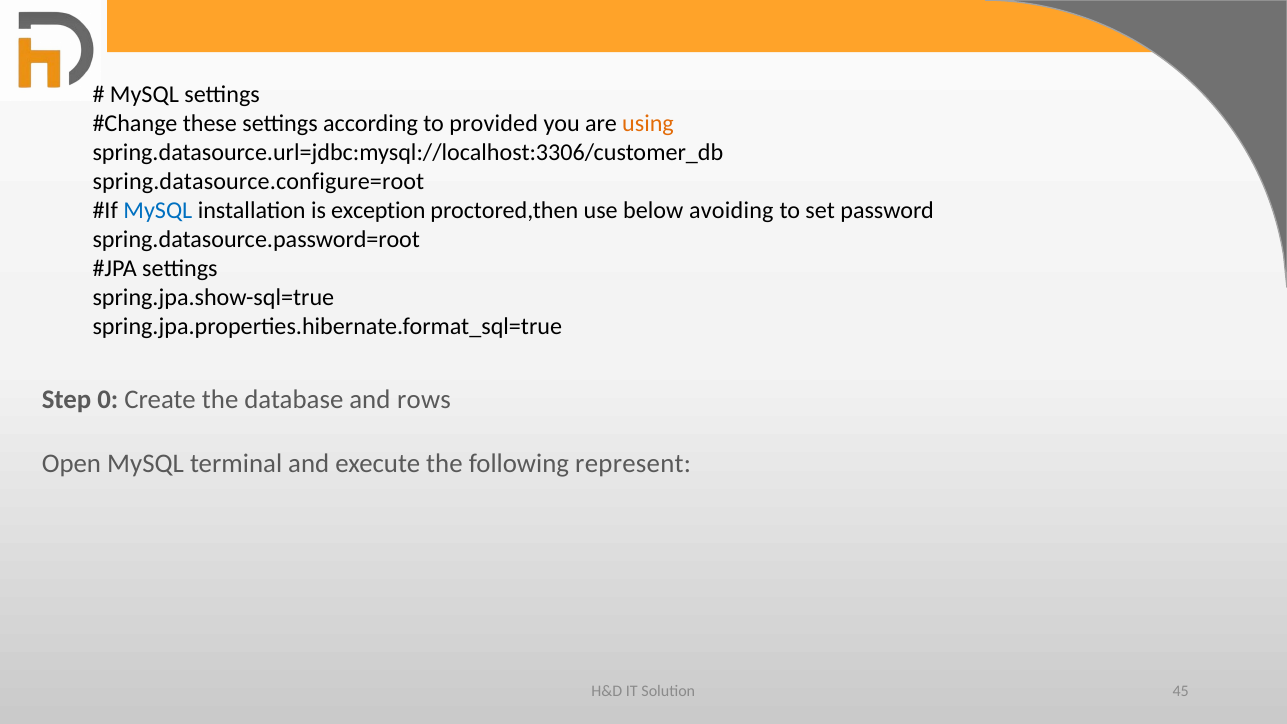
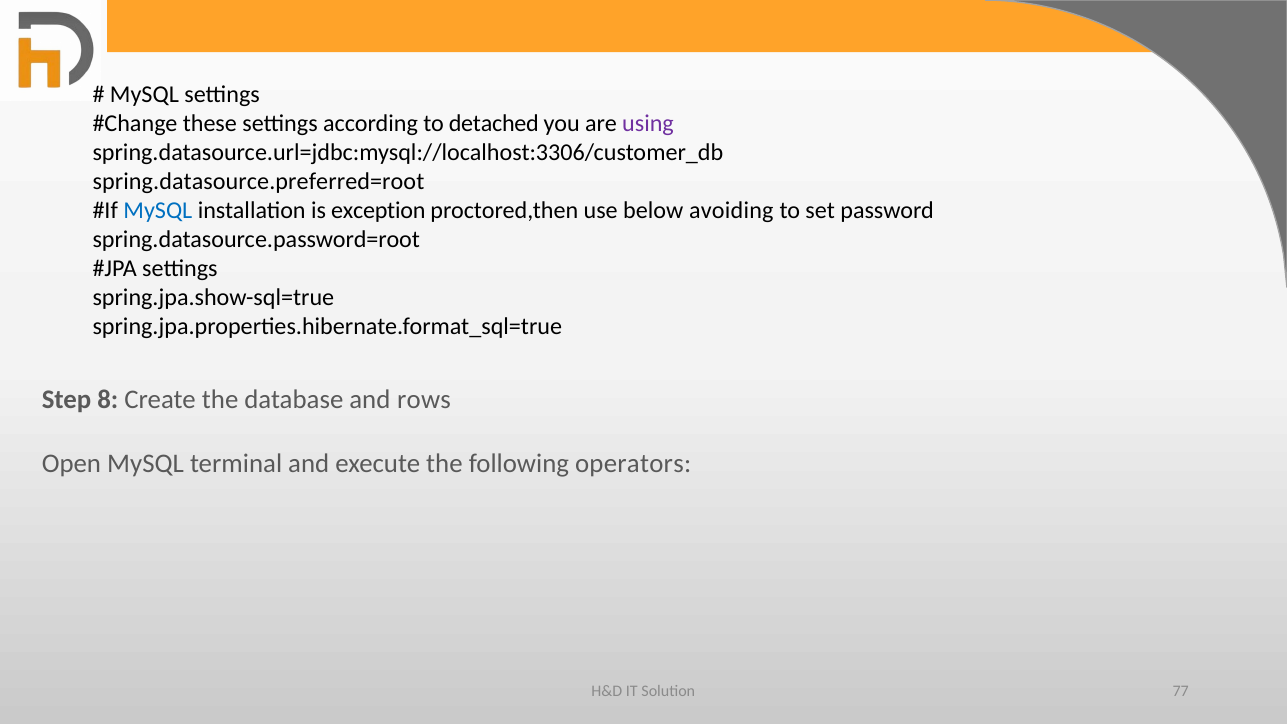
provided: provided -> detached (494, 124)
using colour: orange -> purple (648, 124)
spring.datasource.configure=root: spring.datasource.configure=root -> spring.datasource.preferred=root (258, 182)
0: 0 -> 8 (108, 400)
represent: represent -> operators (633, 464)
45: 45 -> 77 (1181, 691)
